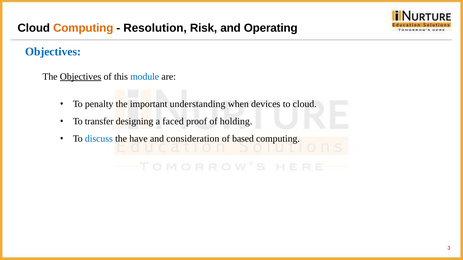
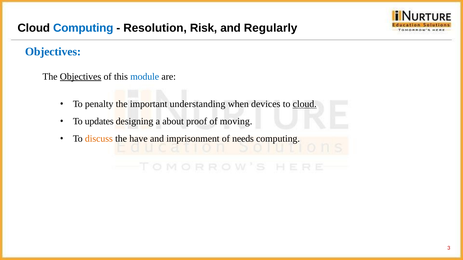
Computing colour: orange -> blue (83, 28)
Operating: Operating -> Regularly (271, 28)
cloud underline: none -> present (305, 104)
transfer: transfer -> updates (99, 122)
faced: faced -> about (173, 122)
holding: holding -> moving (236, 122)
discuss colour: blue -> orange (99, 139)
consideration: consideration -> imprisonment (193, 139)
based: based -> needs (243, 139)
